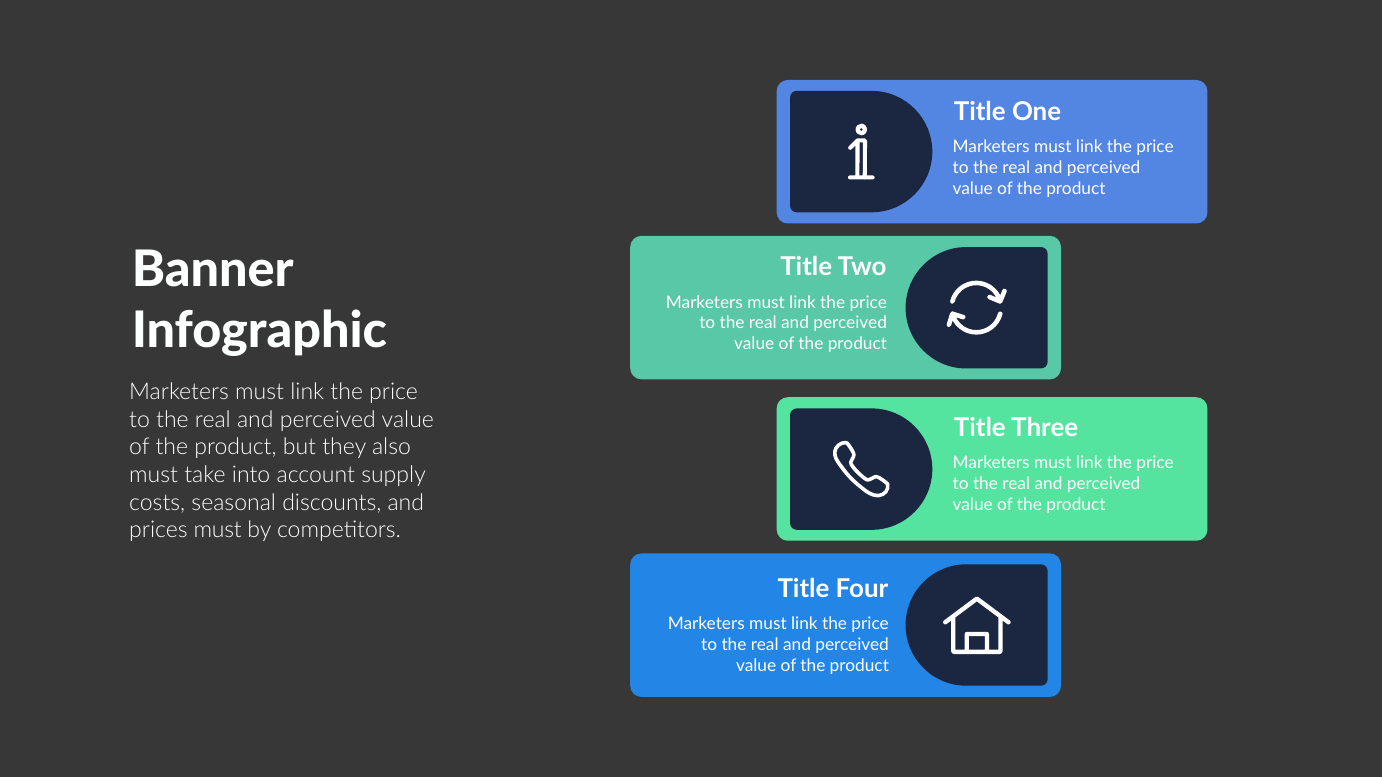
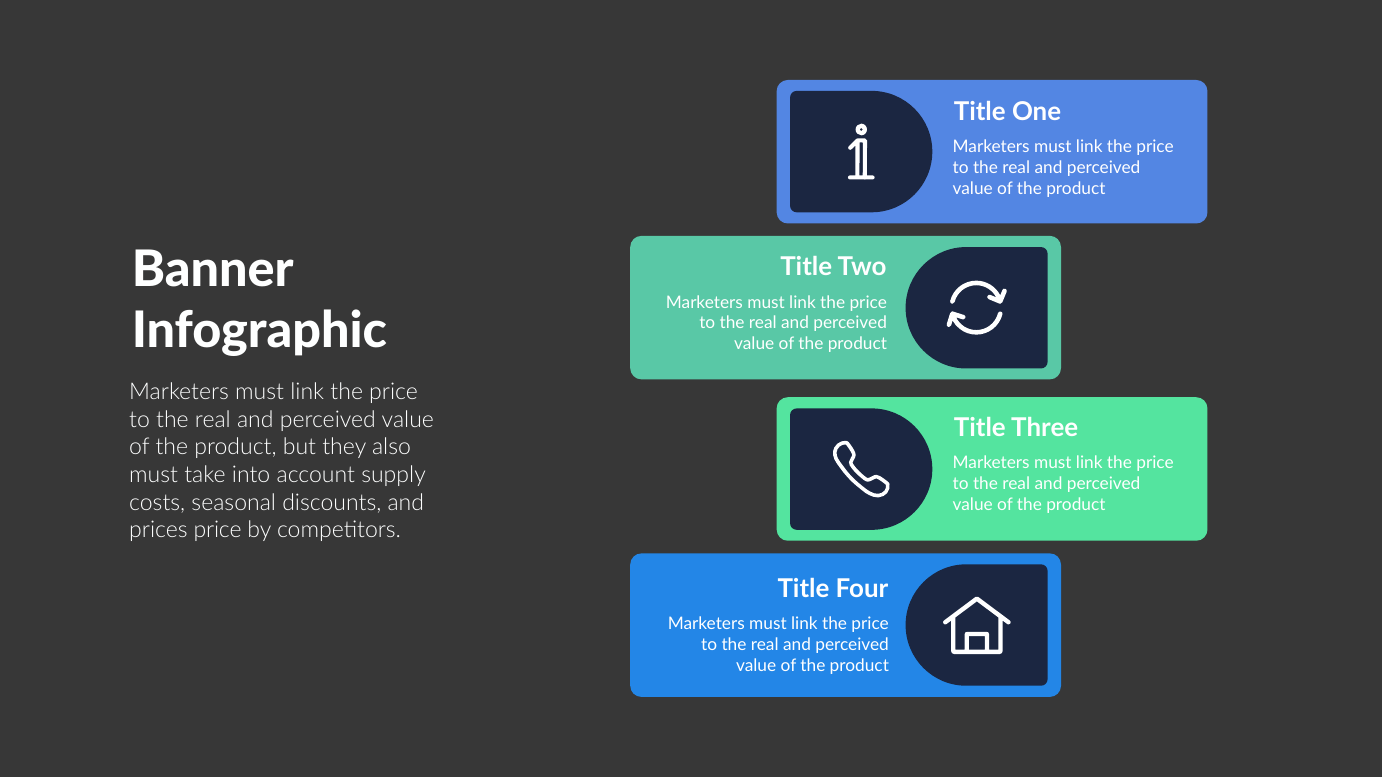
prices must: must -> price (218, 530)
